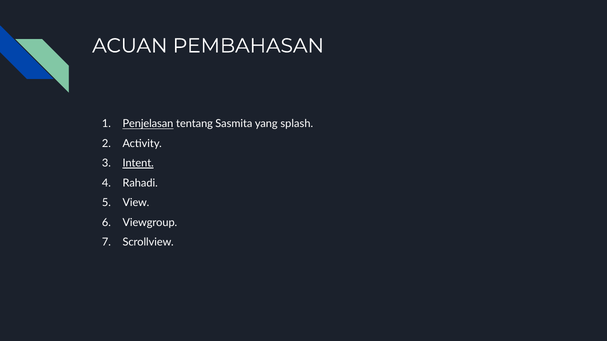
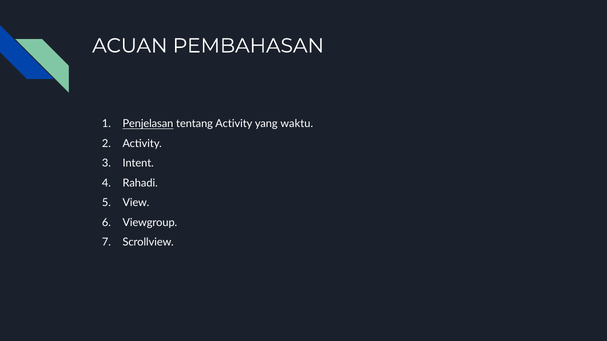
tentang Sasmita: Sasmita -> Activity (234, 124)
splash: splash -> waktu (297, 124)
Intent underline: present -> none (138, 164)
